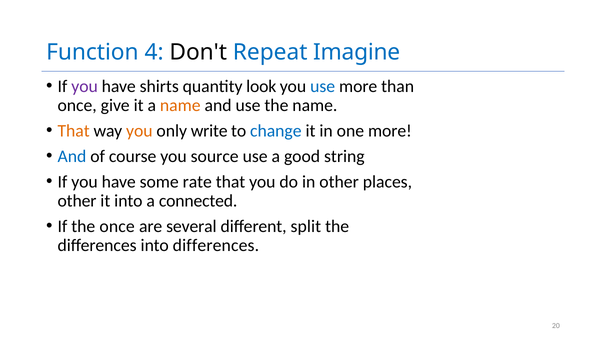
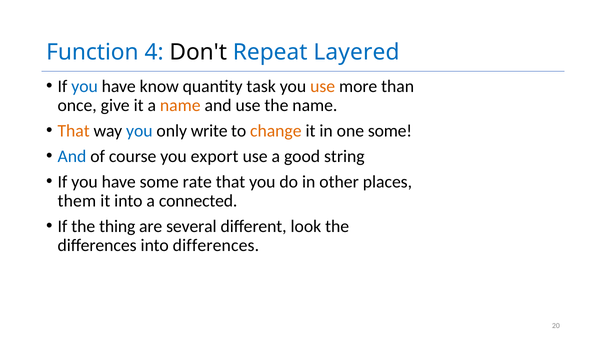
Imagine: Imagine -> Layered (356, 52)
you colour: purple -> blue (85, 86)
shirts: shirts -> know (159, 86)
look: look -> task (261, 86)
use colour: blue -> orange (323, 86)
you colour: orange -> blue (139, 131)
change colour: blue -> orange (276, 131)
one more: more -> some (390, 131)
source: source -> export (215, 156)
other: other -> them (77, 201)
the once: once -> thing (117, 226)
split: split -> look (306, 226)
